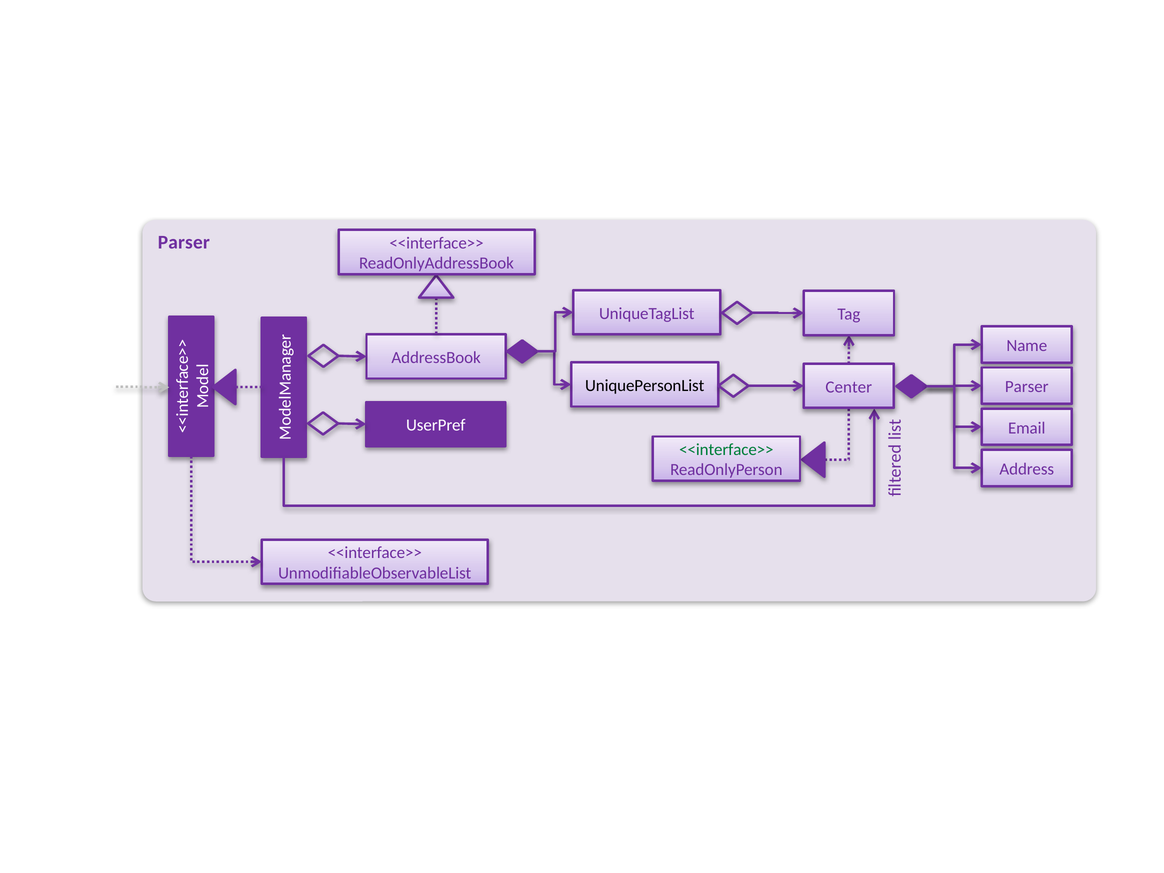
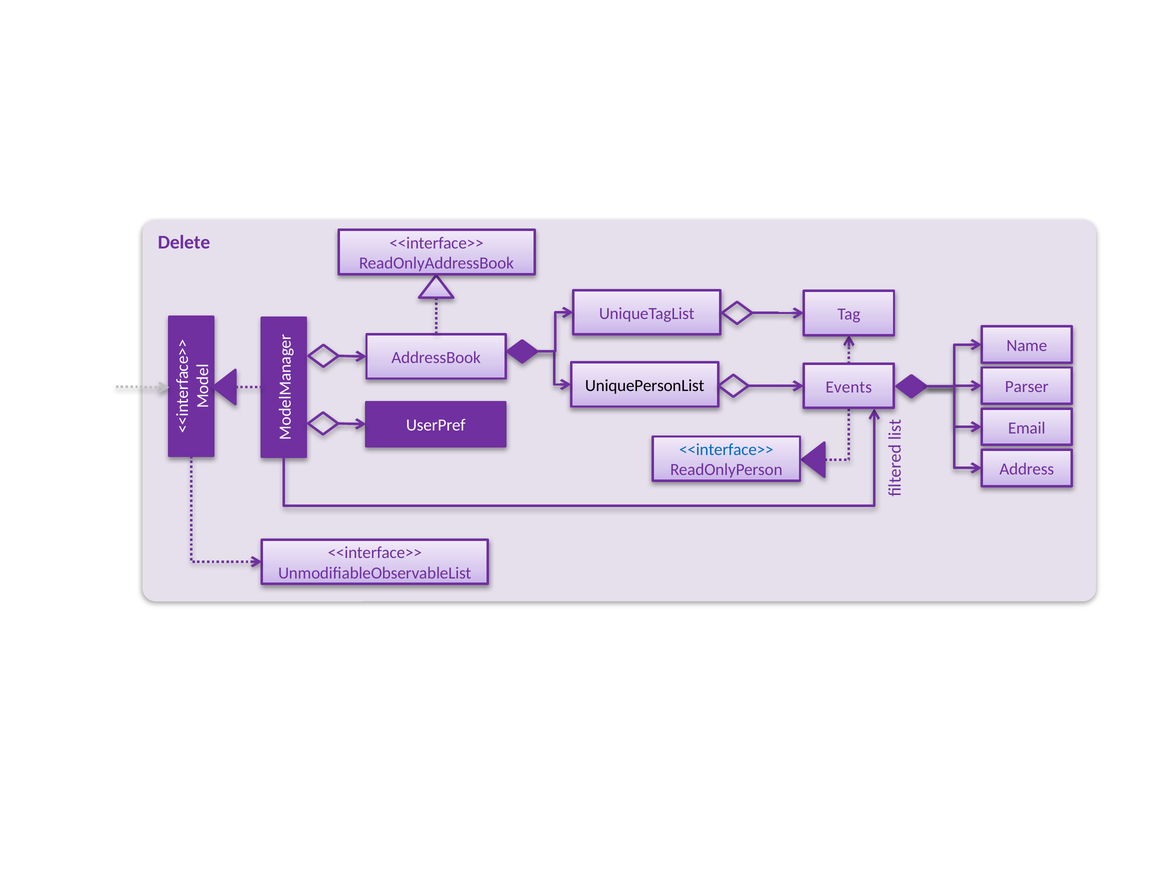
Parser: Parser -> Delete (184, 242)
Center: Center -> Events (849, 387)
<<interface>> colour: green -> blue (726, 450)
